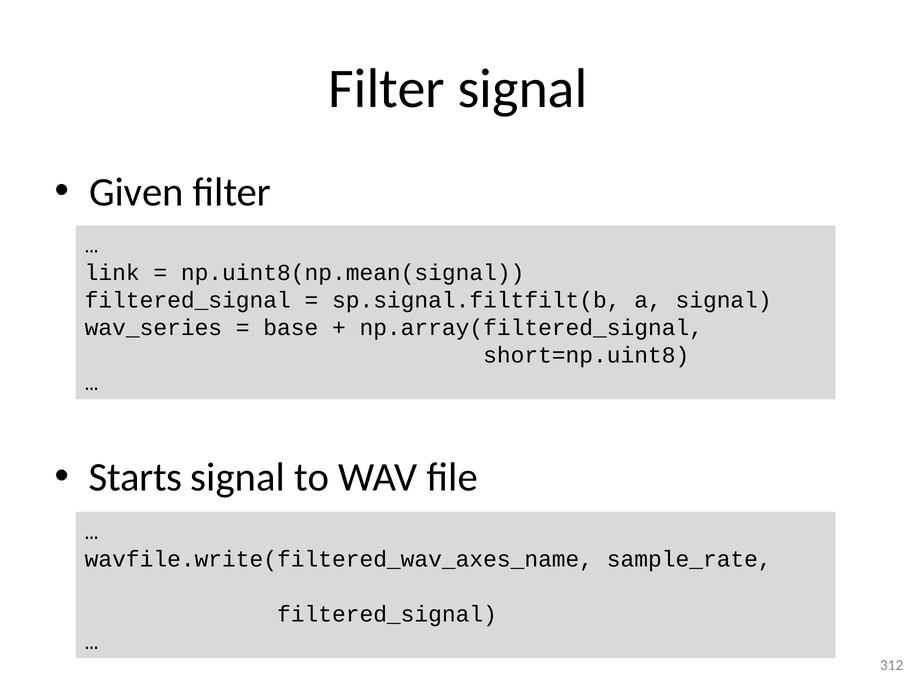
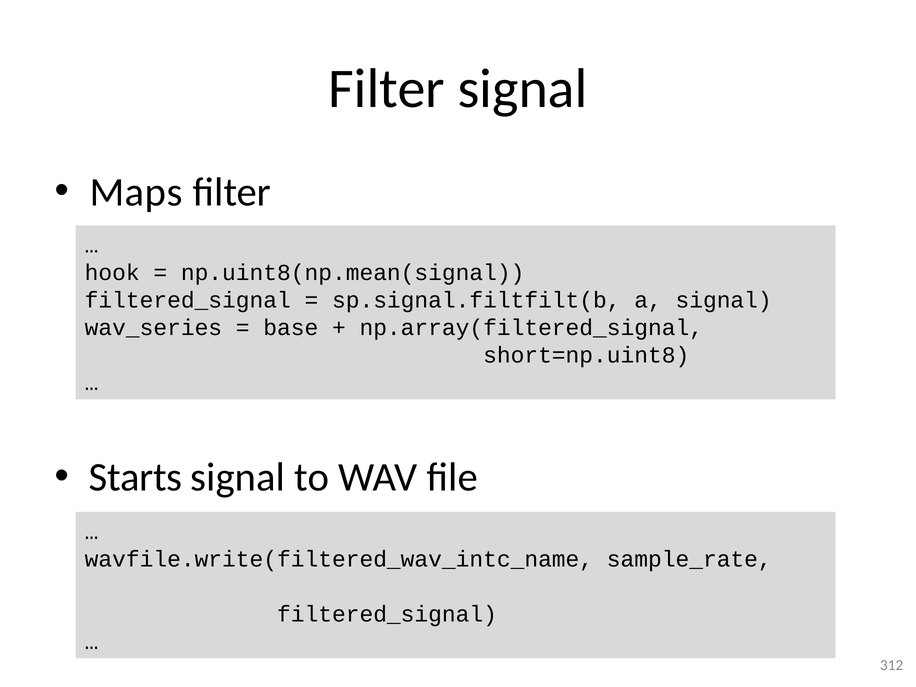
Given: Given -> Maps (136, 192)
link: link -> hook (112, 273)
wavfile.write(filtered_wav_axes_name: wavfile.write(filtered_wav_axes_name -> wavfile.write(filtered_wav_intc_name (339, 559)
